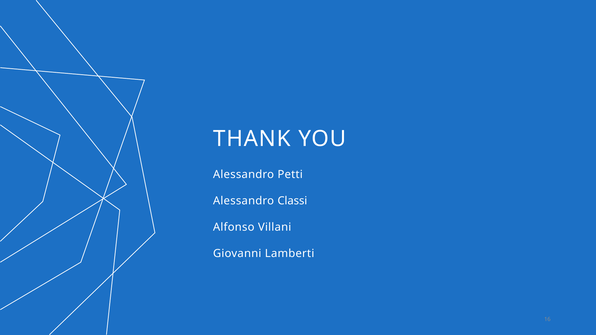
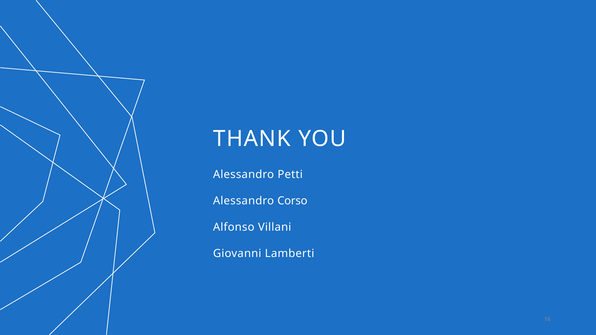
Classi: Classi -> Corso (292, 201)
